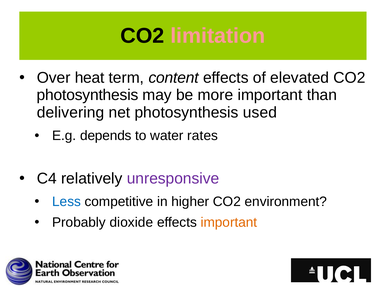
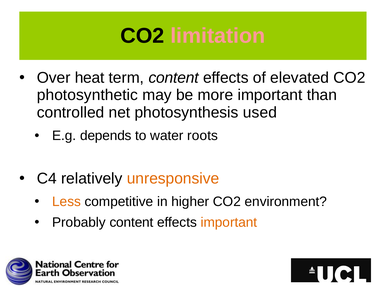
photosynthesis: photosynthesis -> photosynthetic (87, 95)
delivering: delivering -> controlled (71, 112)
rates: rates -> roots (203, 135)
unresponsive colour: purple -> orange (173, 178)
Less colour: blue -> orange (67, 201)
Probably dioxide: dioxide -> content (131, 222)
